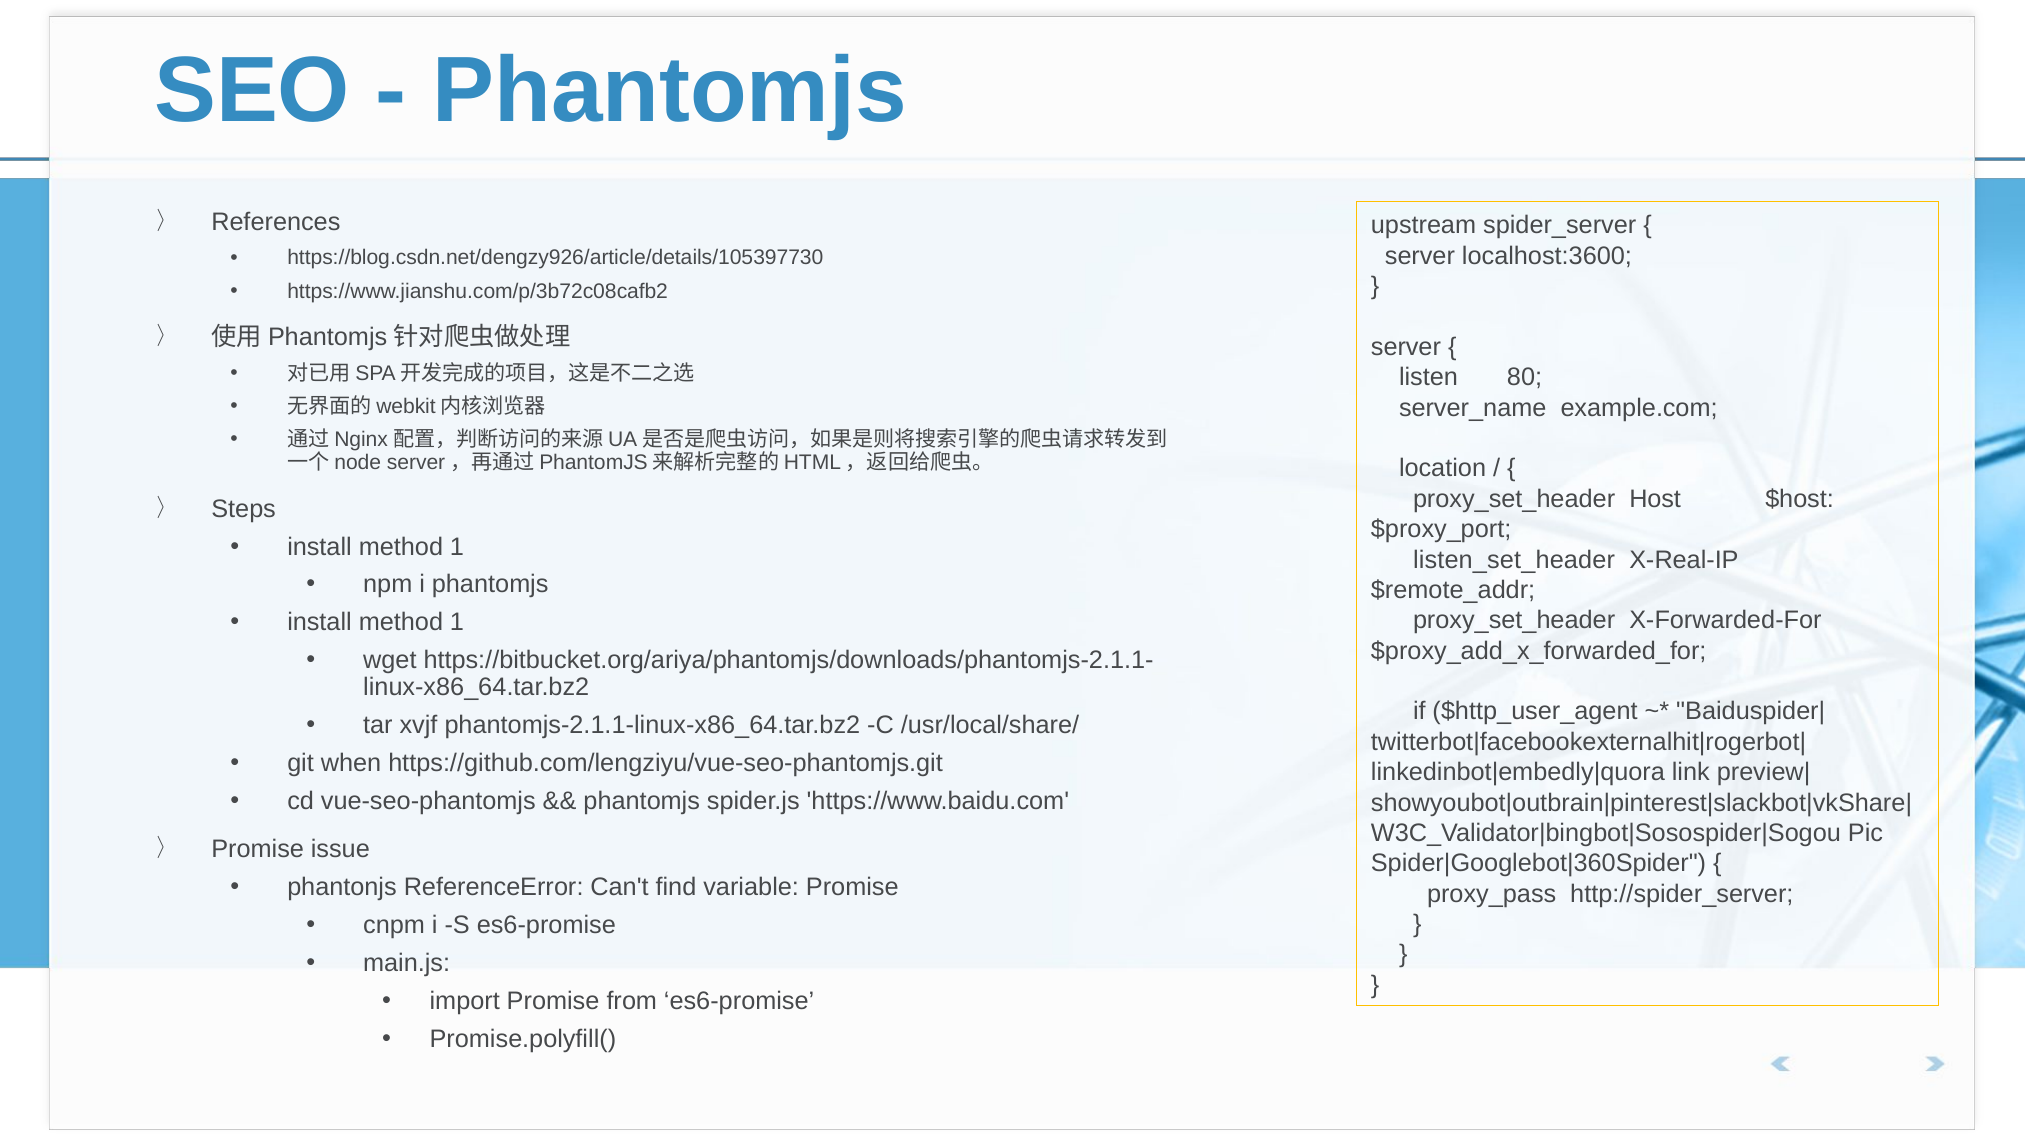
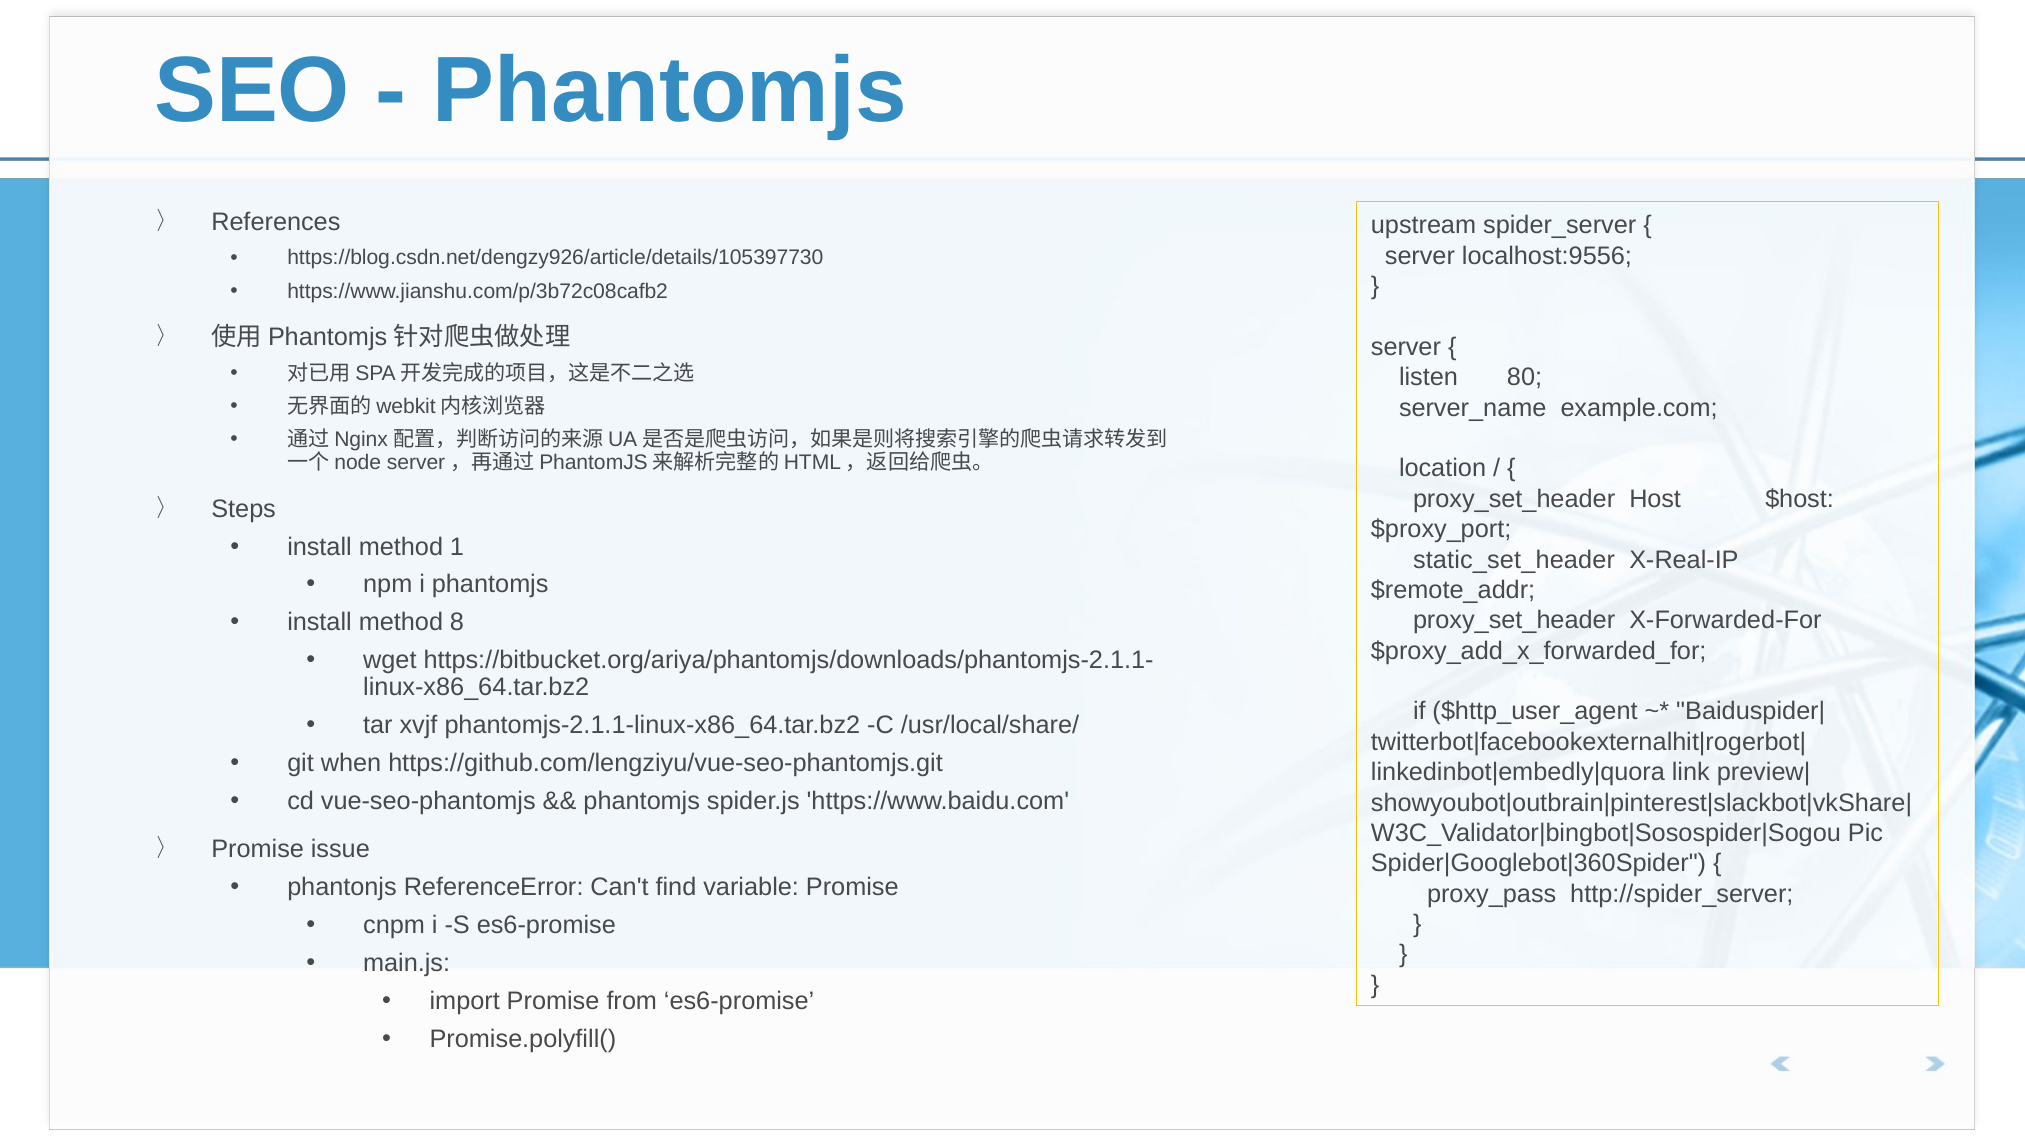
localhost:3600: localhost:3600 -> localhost:9556 (1547, 256)
listen_set_header: listen_set_header -> static_set_header (1514, 560)
1: 1 -> 8 (457, 622)
